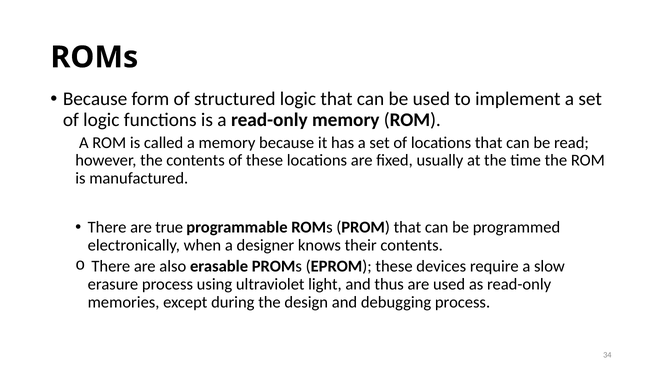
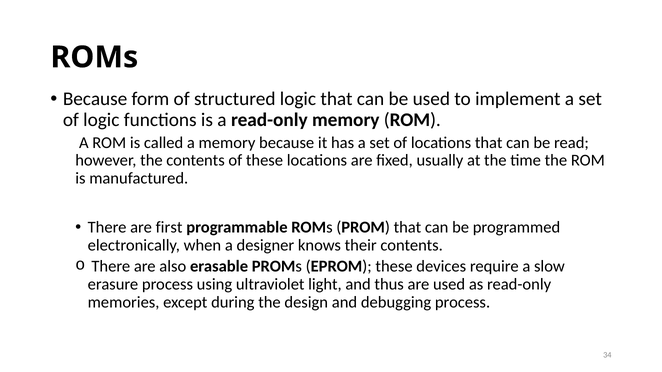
true: true -> first (169, 227)
